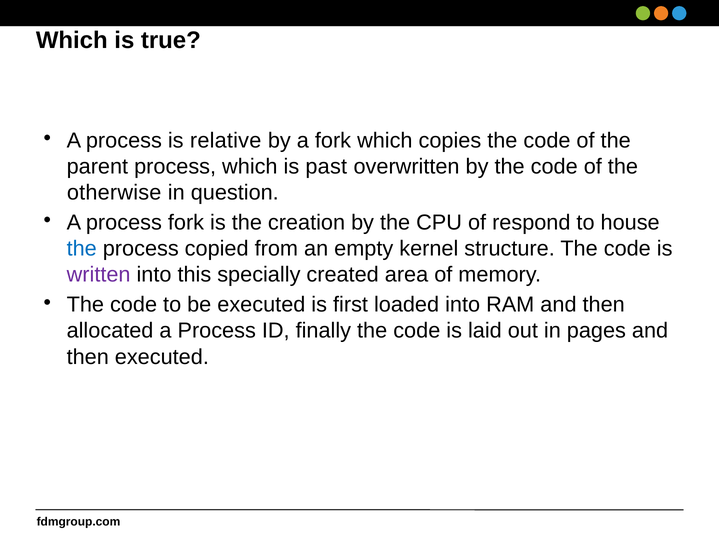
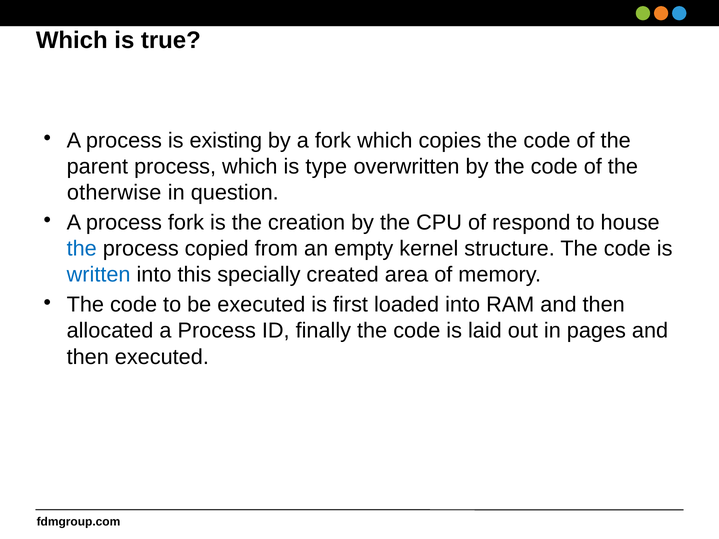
relative: relative -> existing (226, 141)
past: past -> type (326, 167)
written colour: purple -> blue (99, 275)
